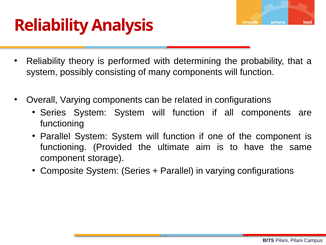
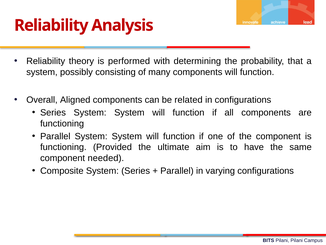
Overall Varying: Varying -> Aligned (75, 100)
storage: storage -> needed (106, 158)
